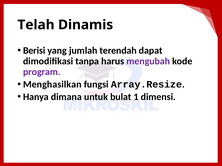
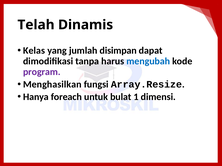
Berisi: Berisi -> Kelas (34, 51)
terendah: terendah -> disimpan (118, 51)
mengubah colour: purple -> blue (148, 61)
dimana: dimana -> foreach (66, 97)
